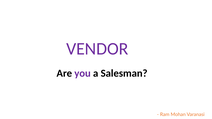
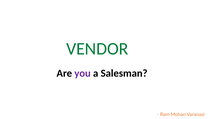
VENDOR colour: purple -> green (97, 49)
